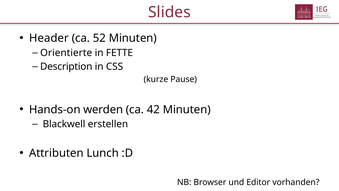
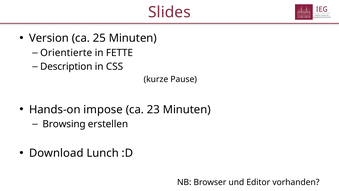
Header: Header -> Version (49, 38)
52: 52 -> 25 (99, 38)
werden: werden -> impose (103, 109)
42: 42 -> 23 (153, 109)
Blackwell: Blackwell -> Browsing (64, 124)
Attributen: Attributen -> Download (56, 153)
